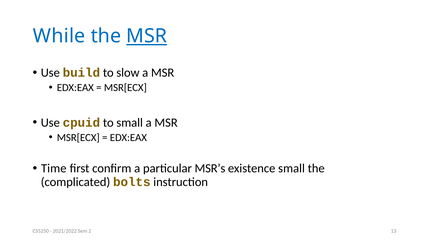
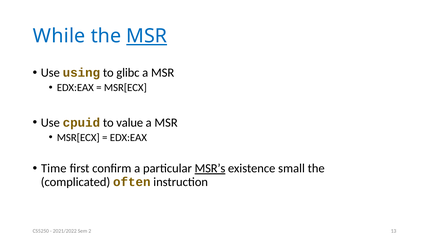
build: build -> using (81, 73)
slow: slow -> glibc (128, 73)
to small: small -> value (130, 122)
MSR’s underline: none -> present (210, 168)
bolts: bolts -> often (132, 181)
